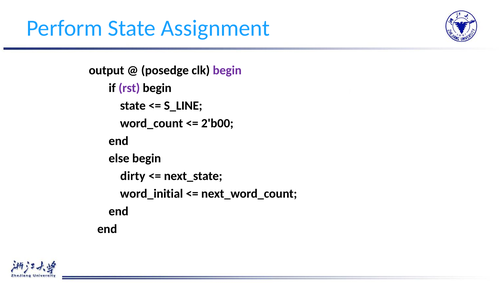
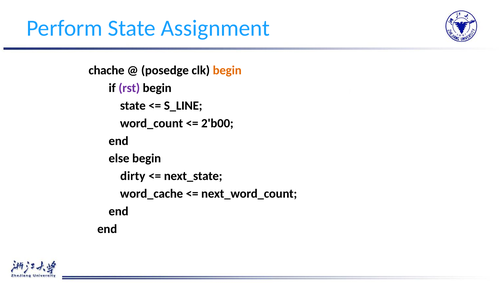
output: output -> chache (107, 70)
begin colour: purple -> orange (227, 70)
word_initial: word_initial -> word_cache (152, 194)
